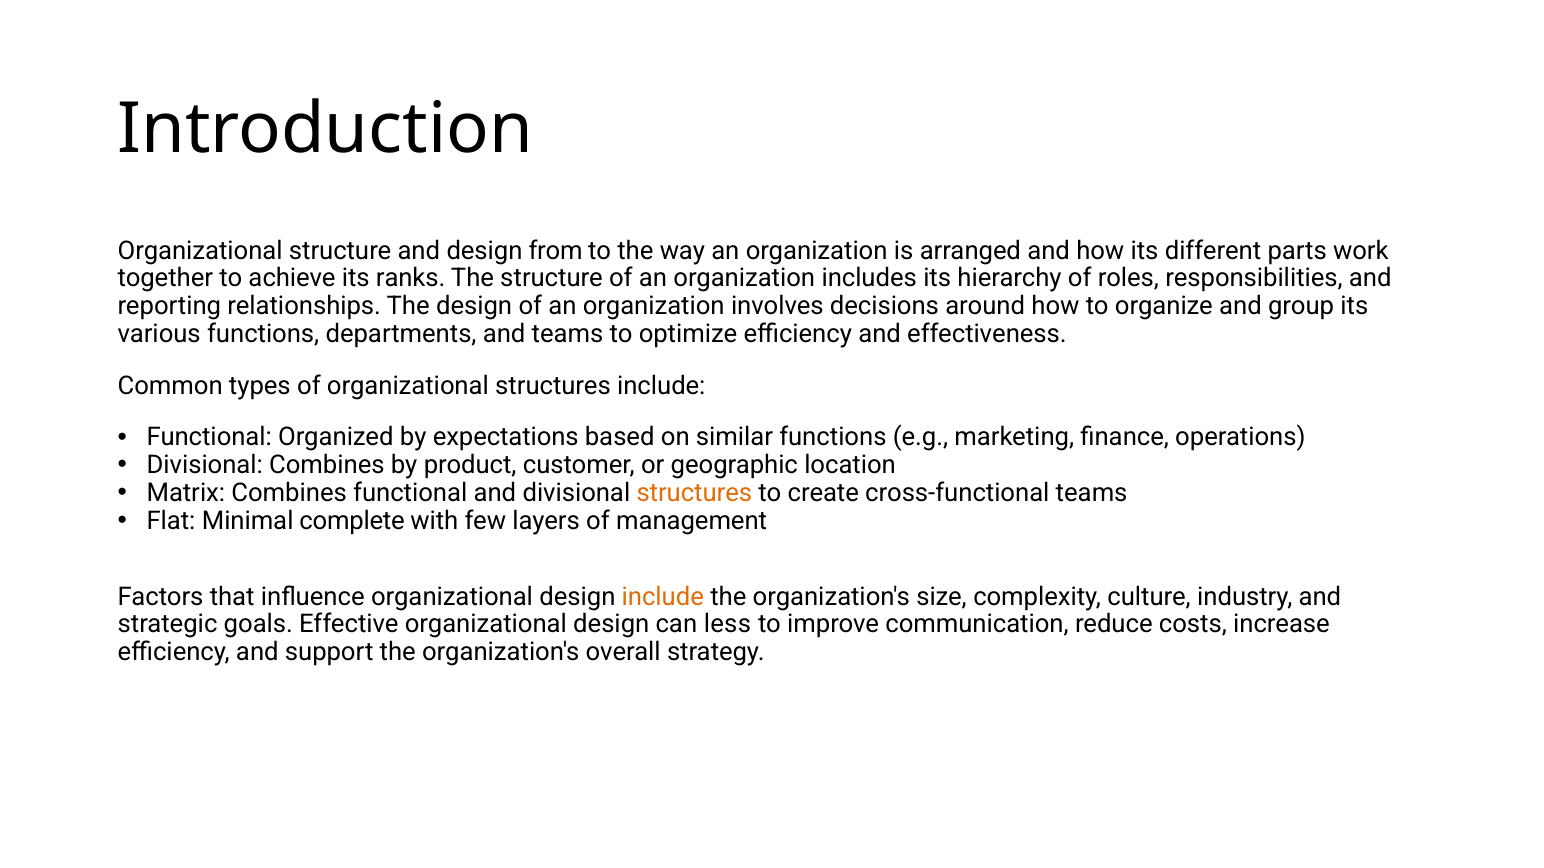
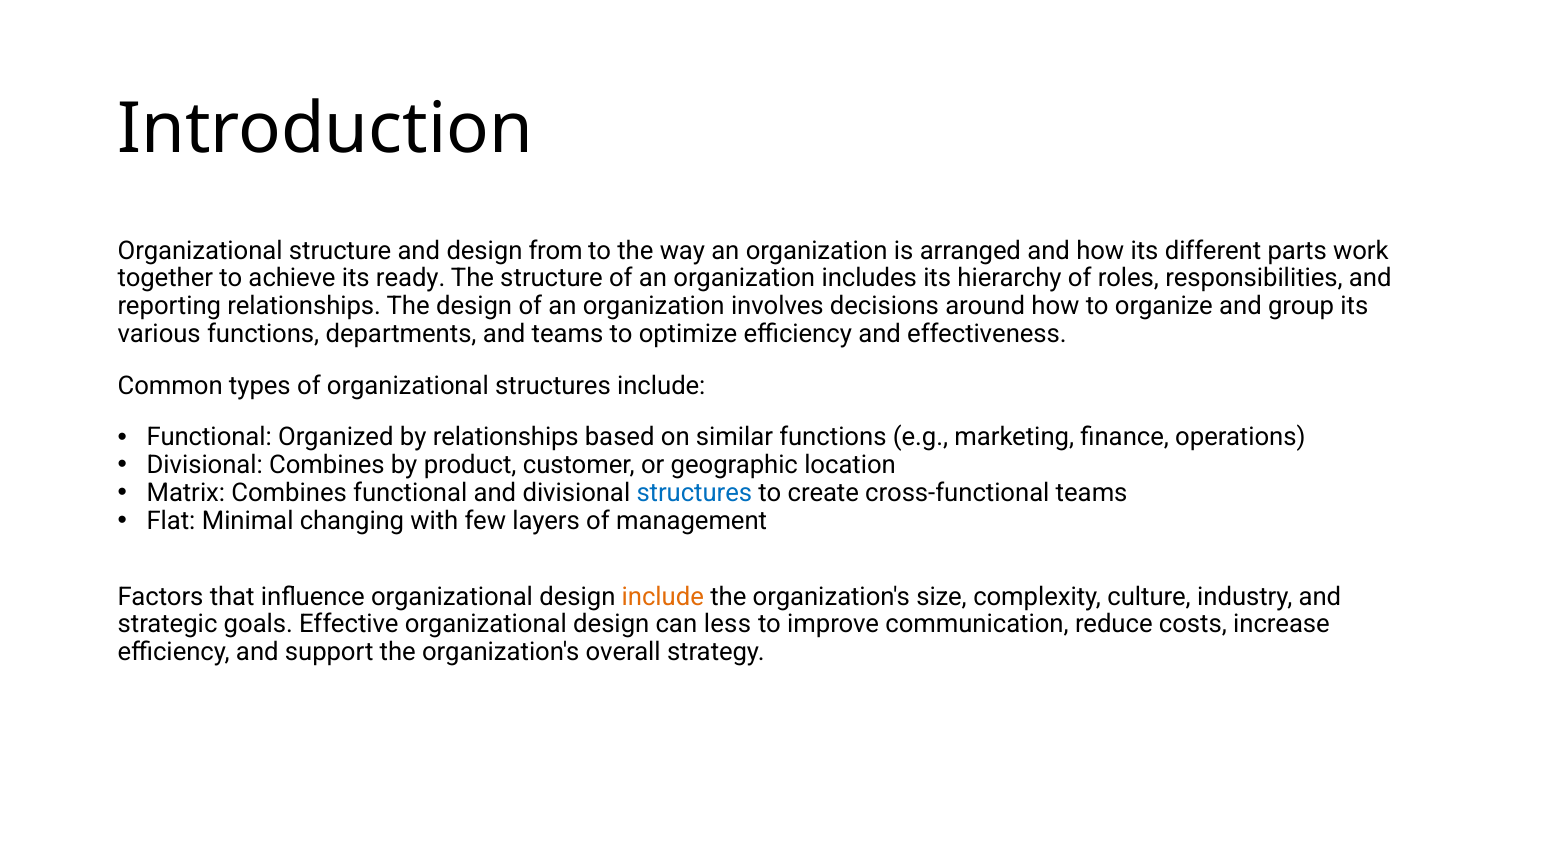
ranks: ranks -> ready (411, 278)
by expectations: expectations -> relationships (506, 438)
structures colour: orange -> blue (694, 493)
complete: complete -> changing (352, 521)
